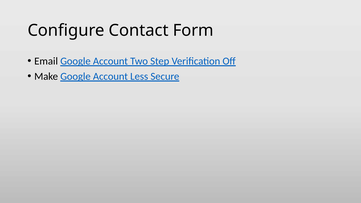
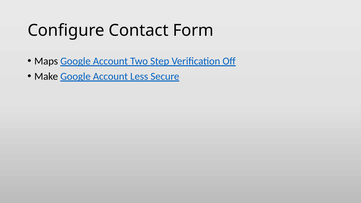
Email: Email -> Maps (46, 61)
